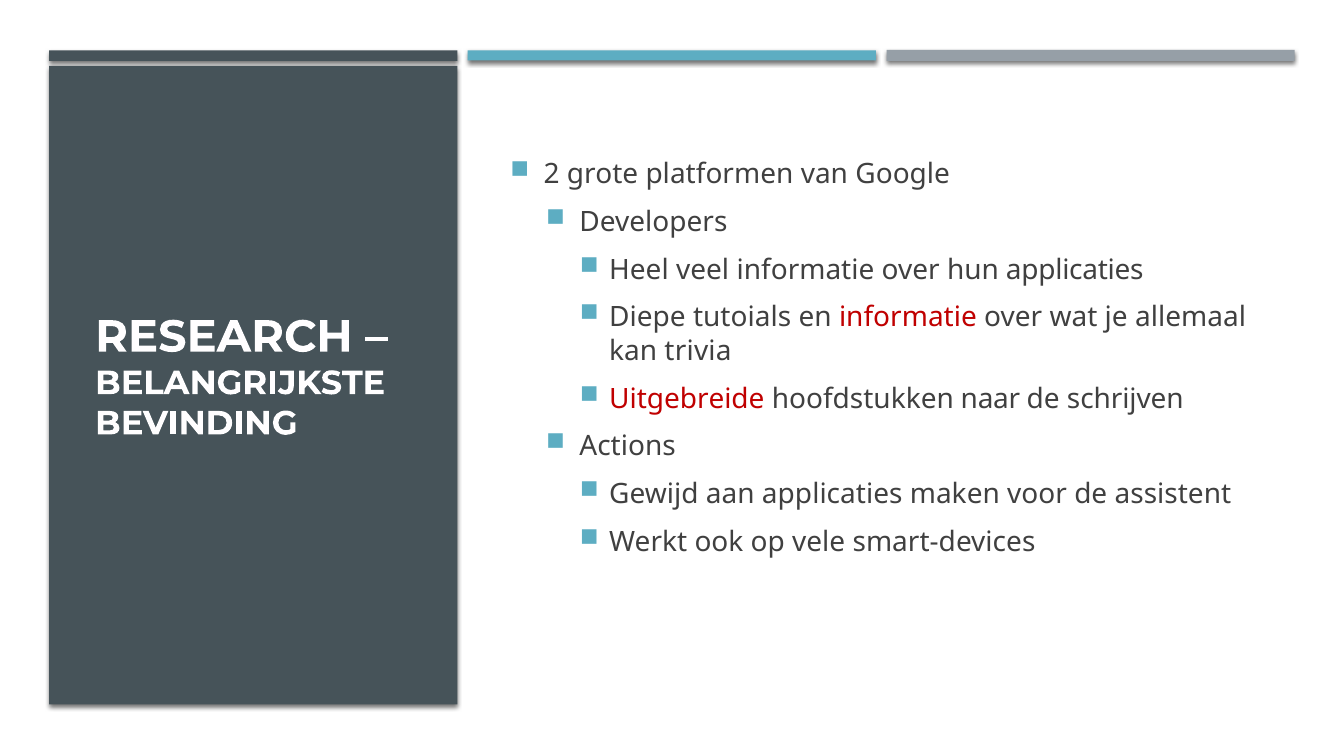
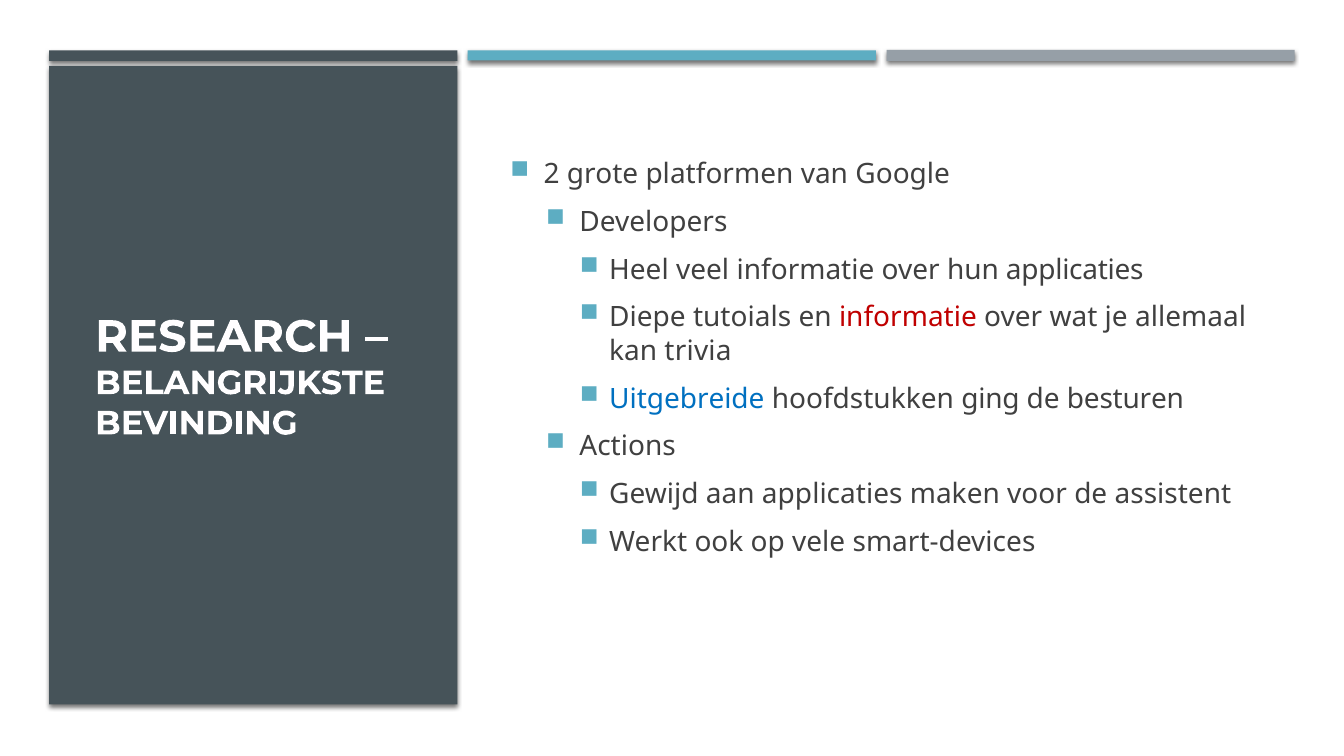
Uitgebreide colour: red -> blue (687, 399)
naar: naar -> ging (990, 399)
schrijven: schrijven -> besturen (1125, 399)
